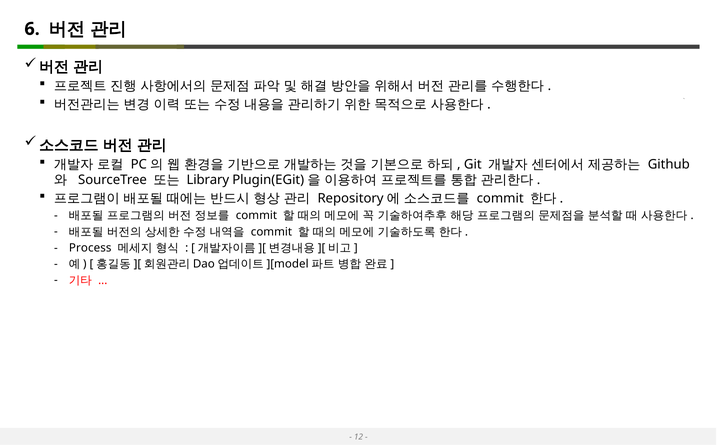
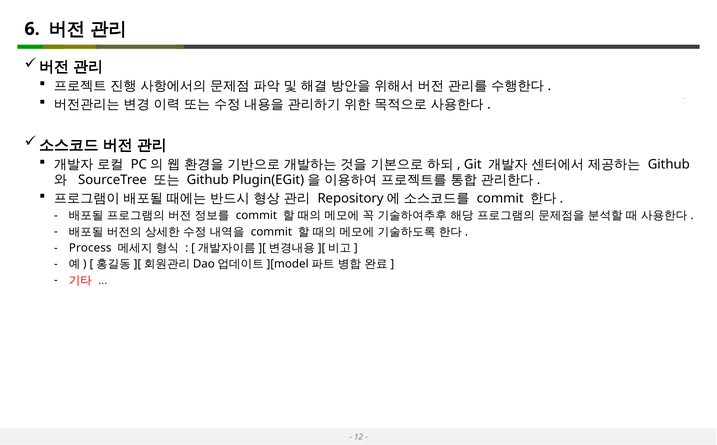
Library: Library -> Github (208, 180)
